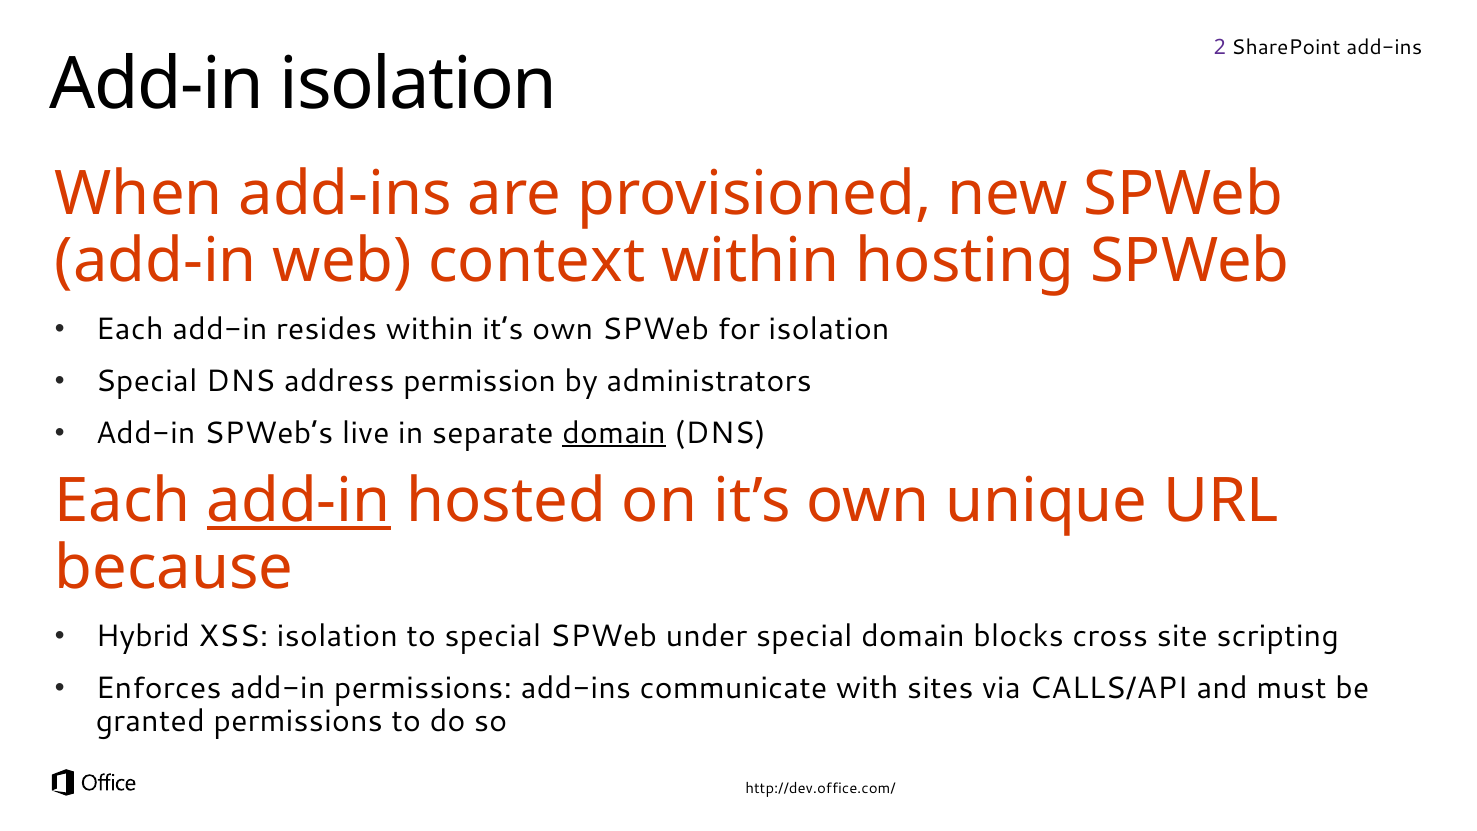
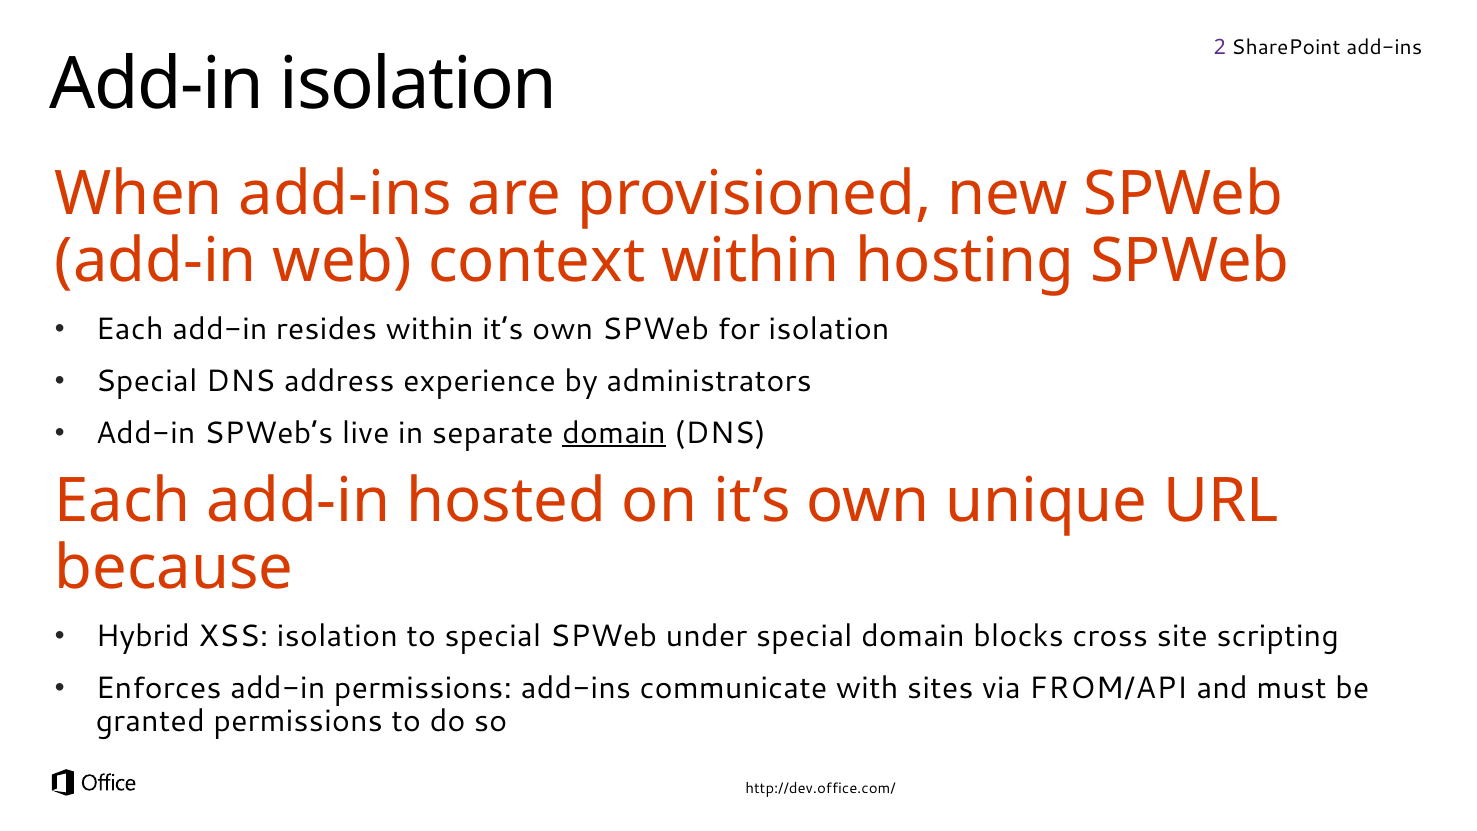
permission: permission -> experience (480, 381)
add-in underline: present -> none (299, 501)
CALLS/API: CALLS/API -> FROM/API (1108, 688)
